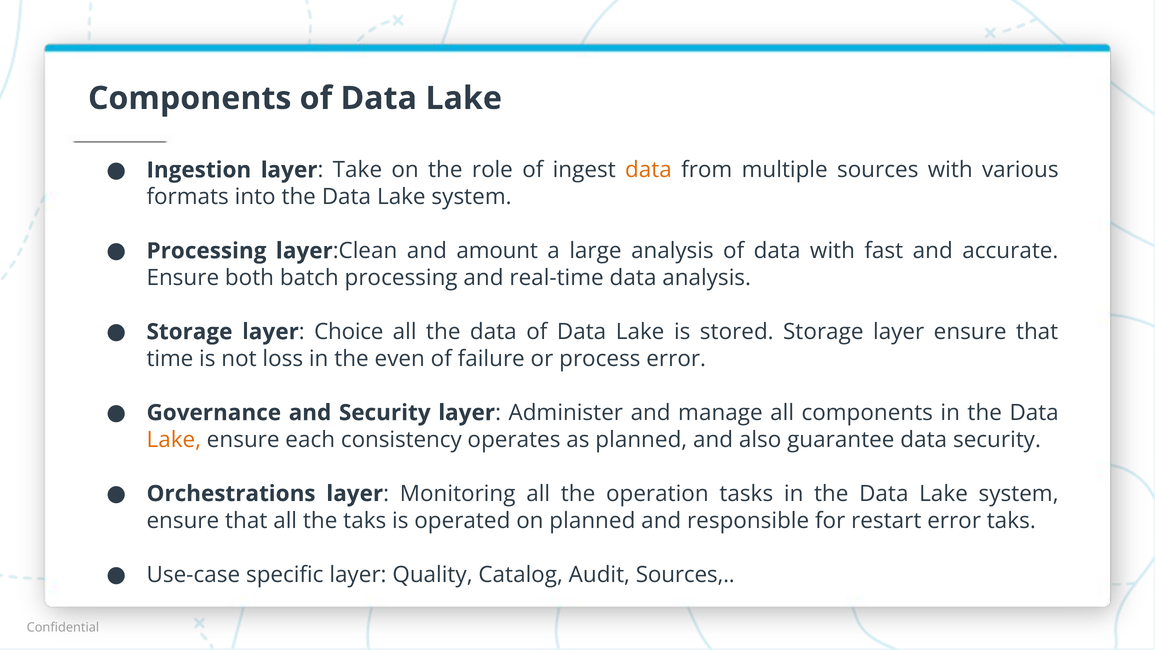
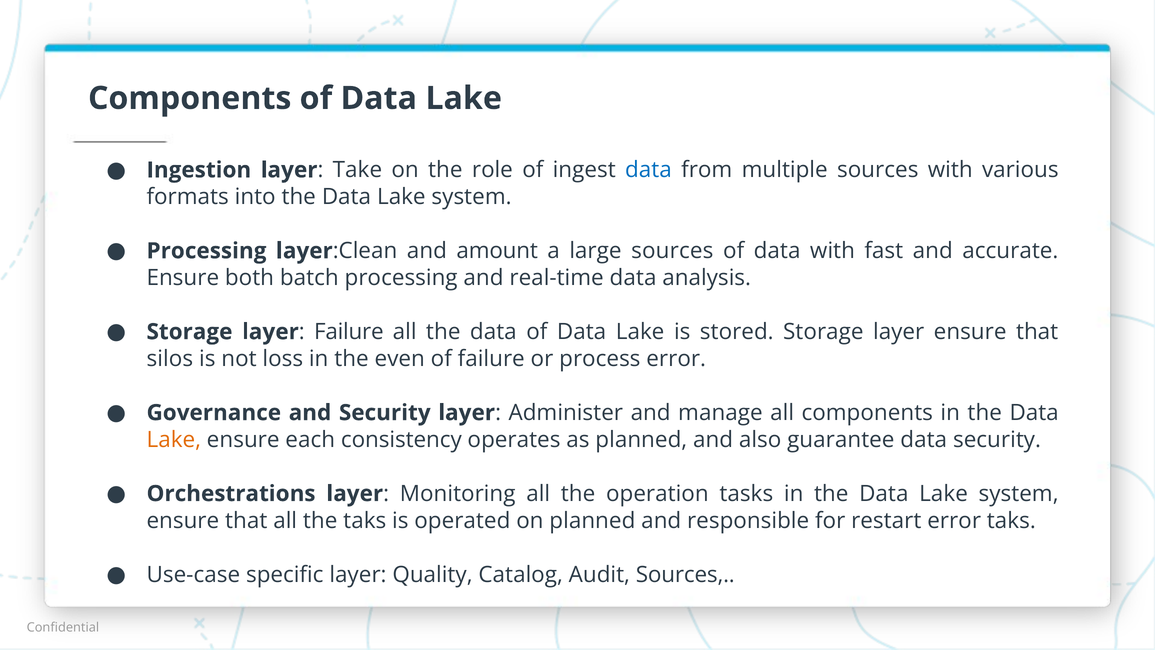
data colour: orange -> blue (648, 170)
large analysis: analysis -> sources (672, 251)
layer Choice: Choice -> Failure (349, 332)
time: time -> silos (170, 359)
